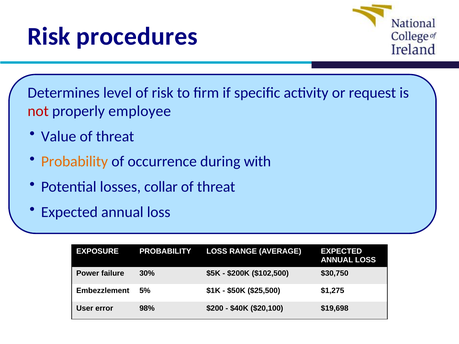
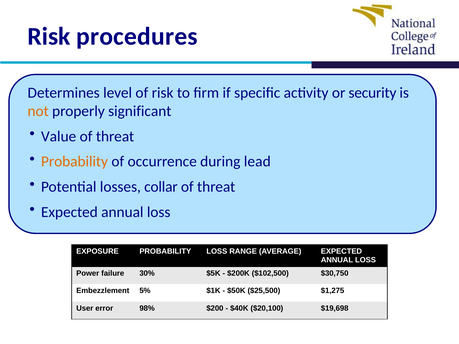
request: request -> security (372, 93)
not colour: red -> orange (38, 111)
employee: employee -> significant (140, 111)
with: with -> lead (257, 162)
